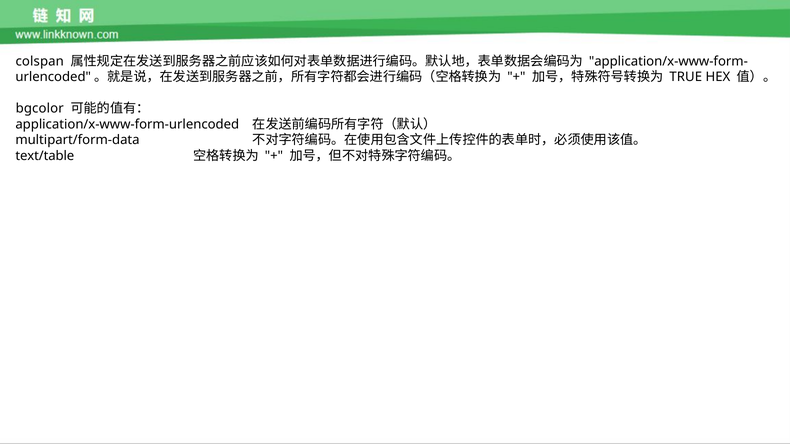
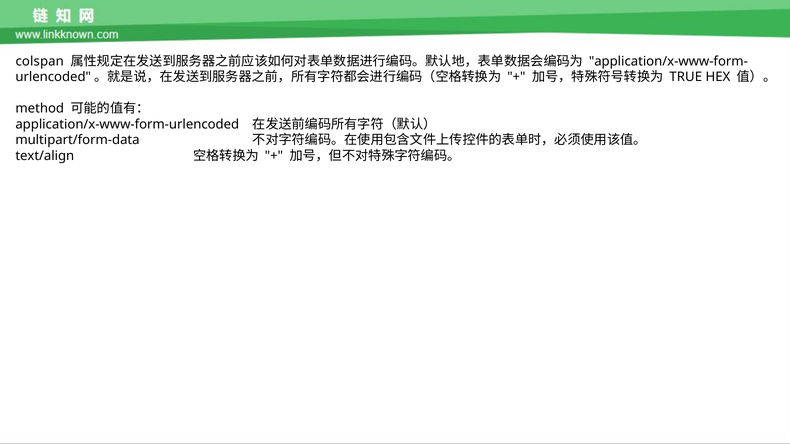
bgcolor: bgcolor -> method (40, 109)
text/table: text/table -> text/align (45, 156)
